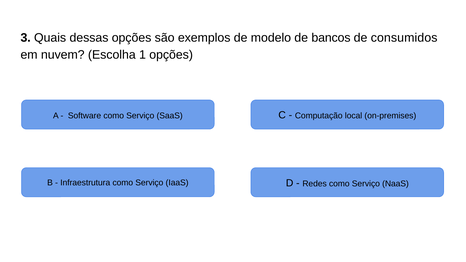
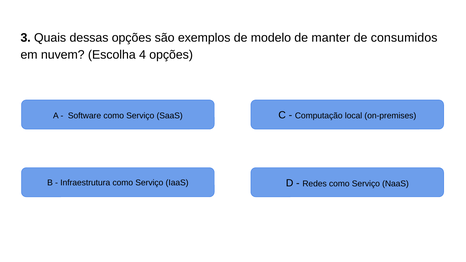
bancos: bancos -> manter (331, 38)
1: 1 -> 4 (143, 55)
